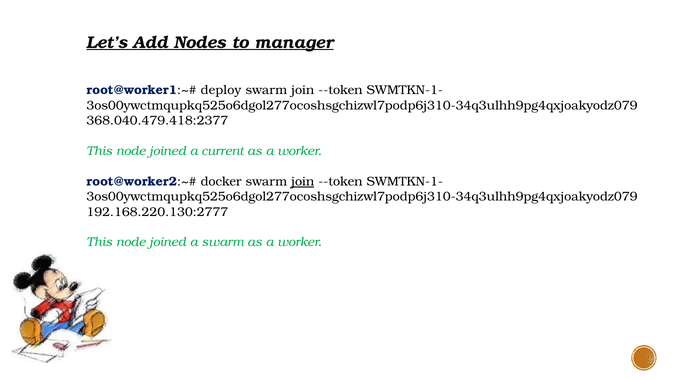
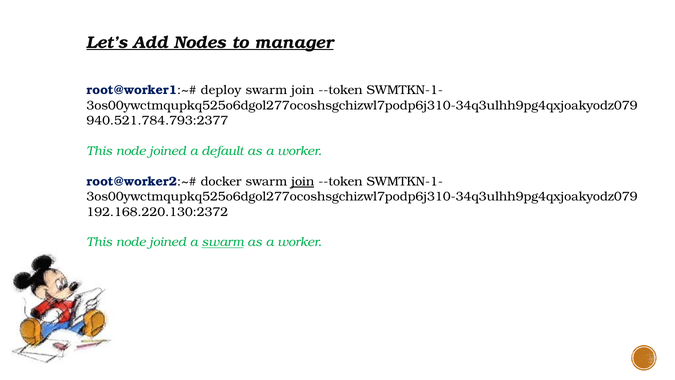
368.040.479.418:2377: 368.040.479.418:2377 -> 940.521.784.793:2377 (157, 121)
current: current -> default (223, 151)
192.168.220.130:2777: 192.168.220.130:2777 -> 192.168.220.130:2372 (157, 212)
swarm underline: none -> present (223, 242)
